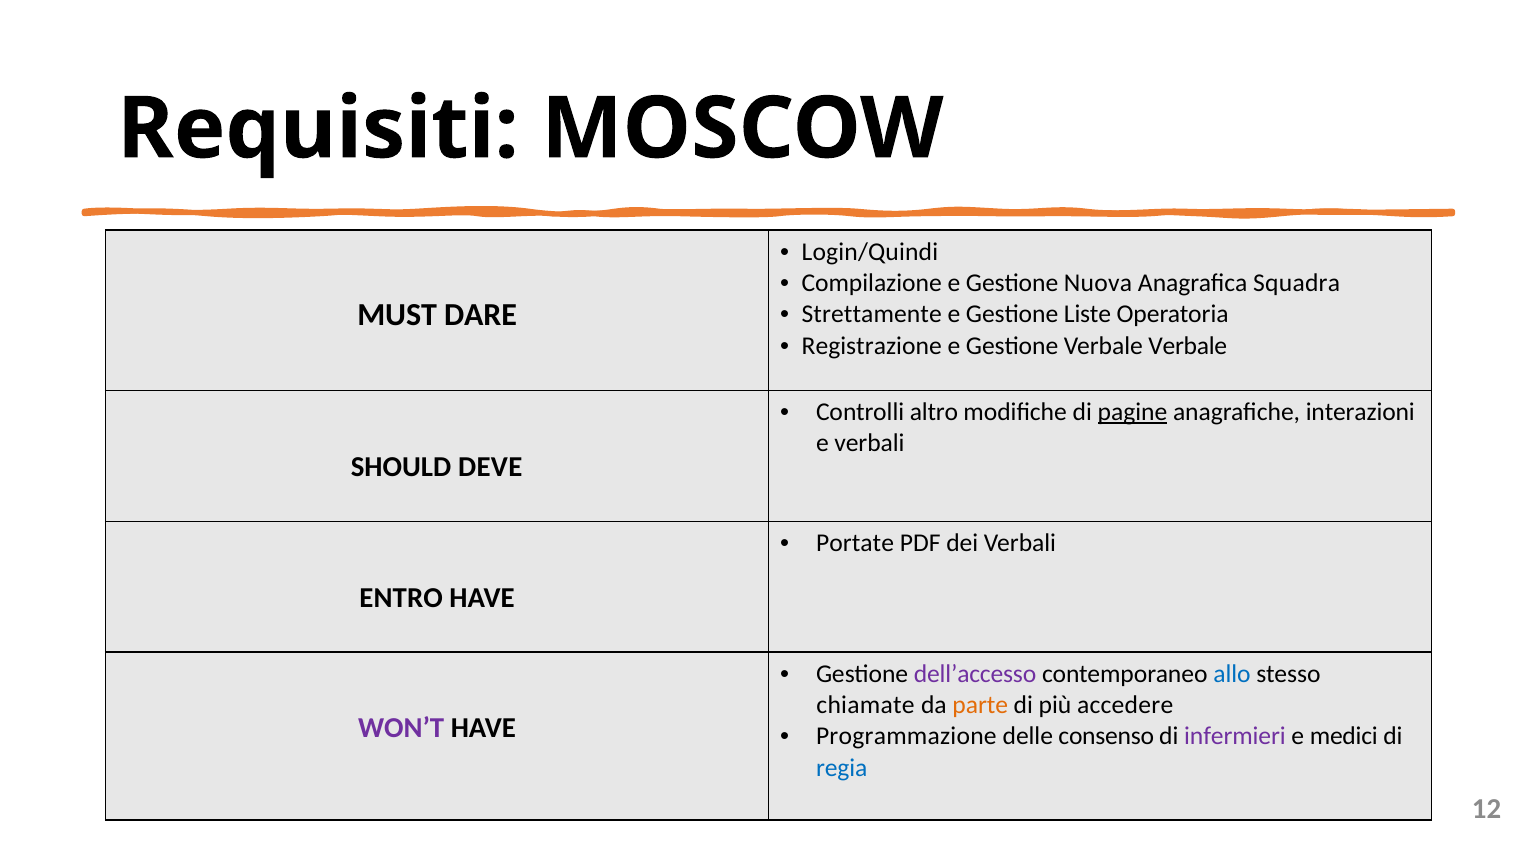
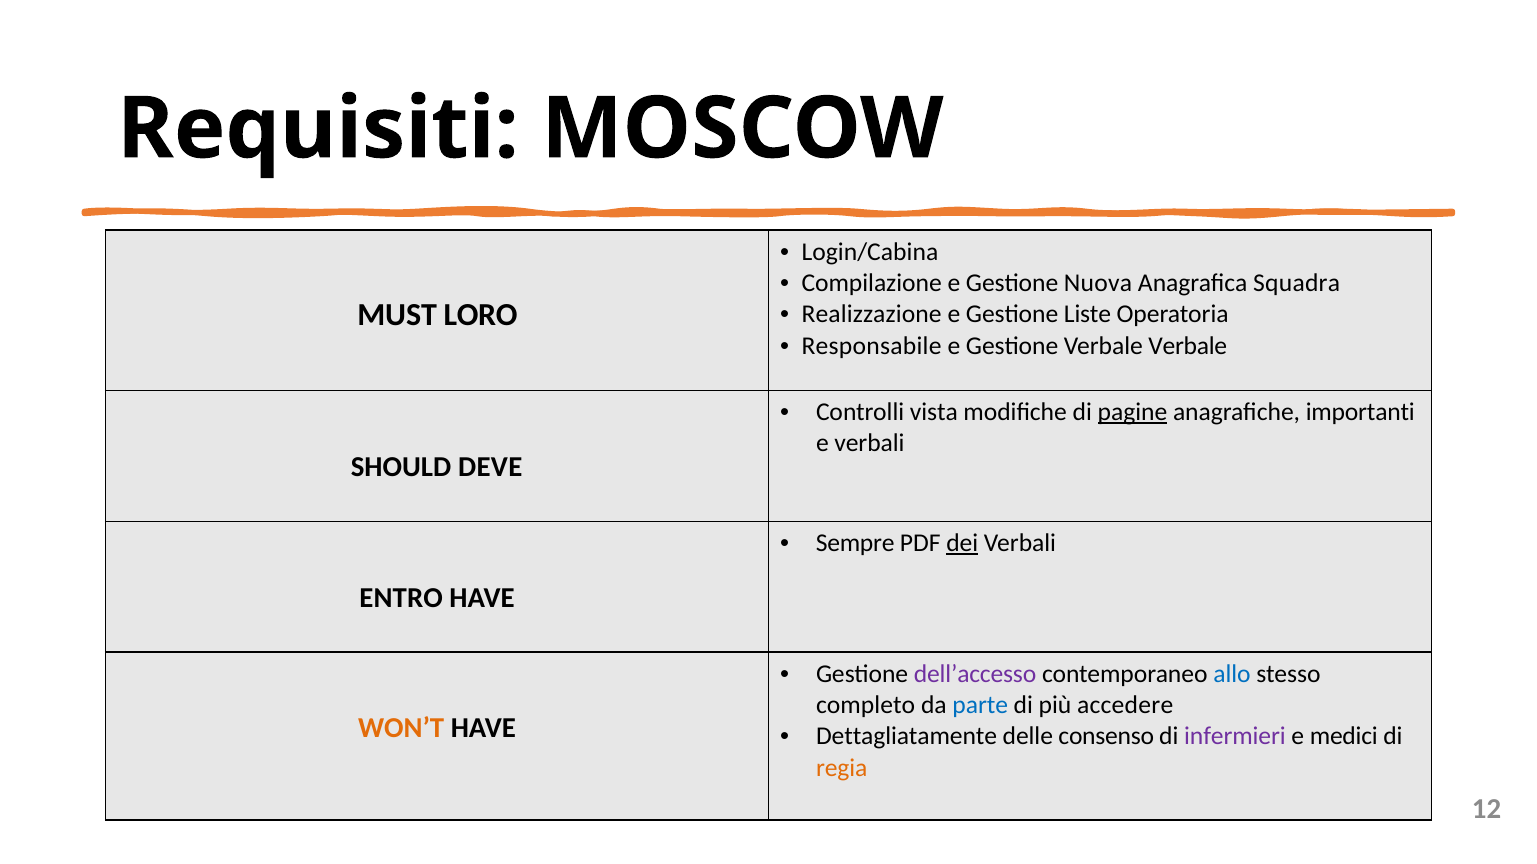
Login/Quindi: Login/Quindi -> Login/Cabina (870, 252)
DARE: DARE -> LORO (481, 315)
Strettamente: Strettamente -> Realizzazione (872, 315)
Registrazione: Registrazione -> Responsabile (872, 346)
altro: altro -> vista (934, 412)
interazioni: interazioni -> importanti (1360, 412)
Portate: Portate -> Sempre (855, 543)
dei underline: none -> present (962, 543)
chiamate: chiamate -> completo (866, 705)
parte colour: orange -> blue (980, 705)
WON’T colour: purple -> orange (401, 729)
Programmazione: Programmazione -> Dettagliatamente (907, 737)
regia colour: blue -> orange (842, 768)
